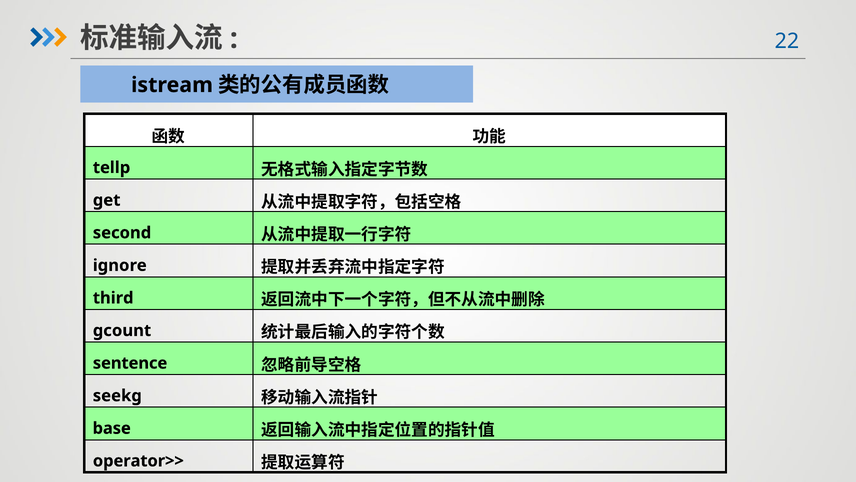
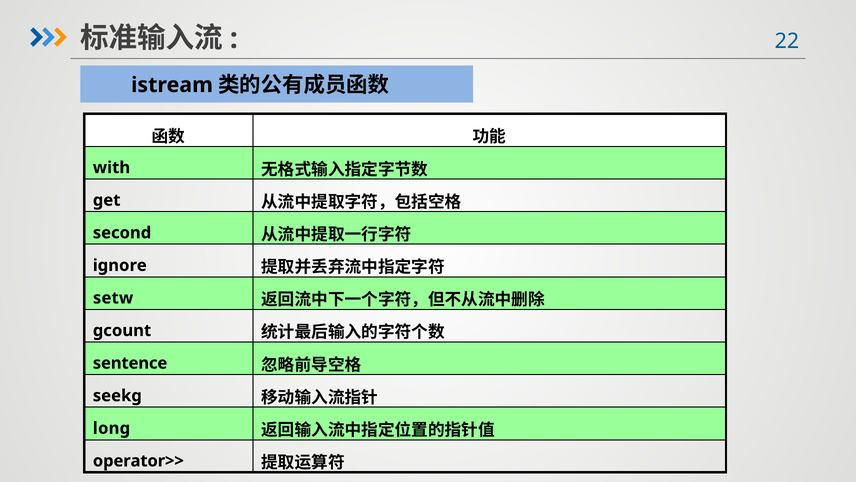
tellp: tellp -> with (112, 167)
third: third -> setw (113, 298)
base: base -> long (112, 428)
